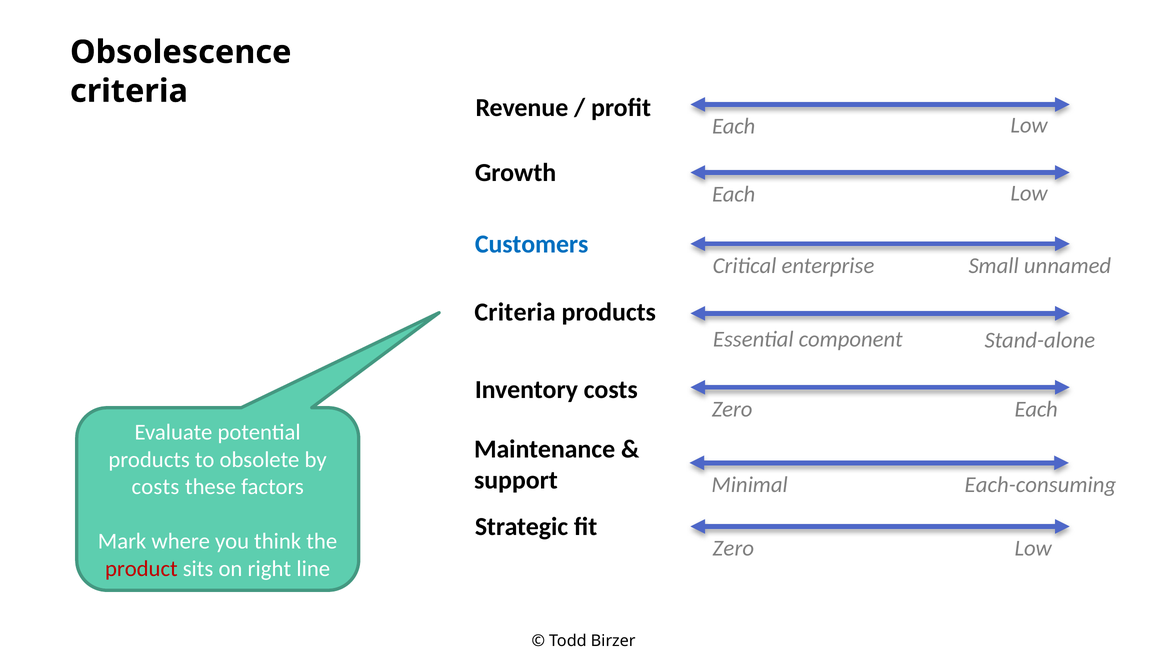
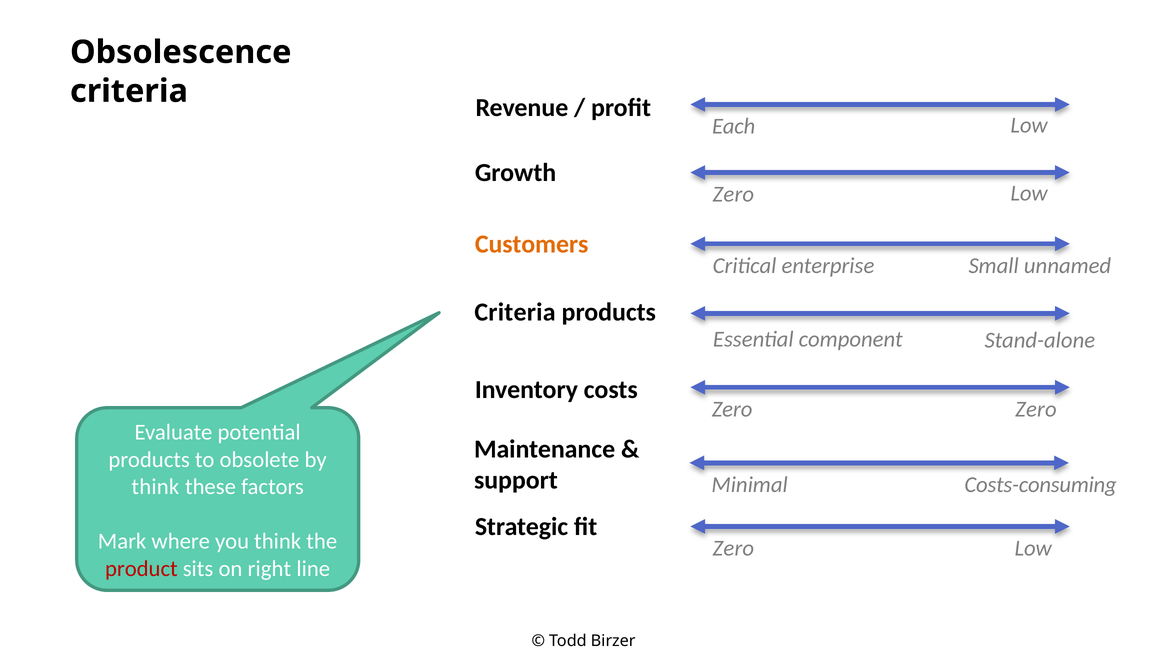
Each: Each -> Zero (733, 194)
Customers colour: blue -> orange (532, 244)
Zero Each: Each -> Zero (1036, 409)
Each-consuming: Each-consuming -> Costs-consuming (1041, 485)
costs: costs -> think (155, 487)
